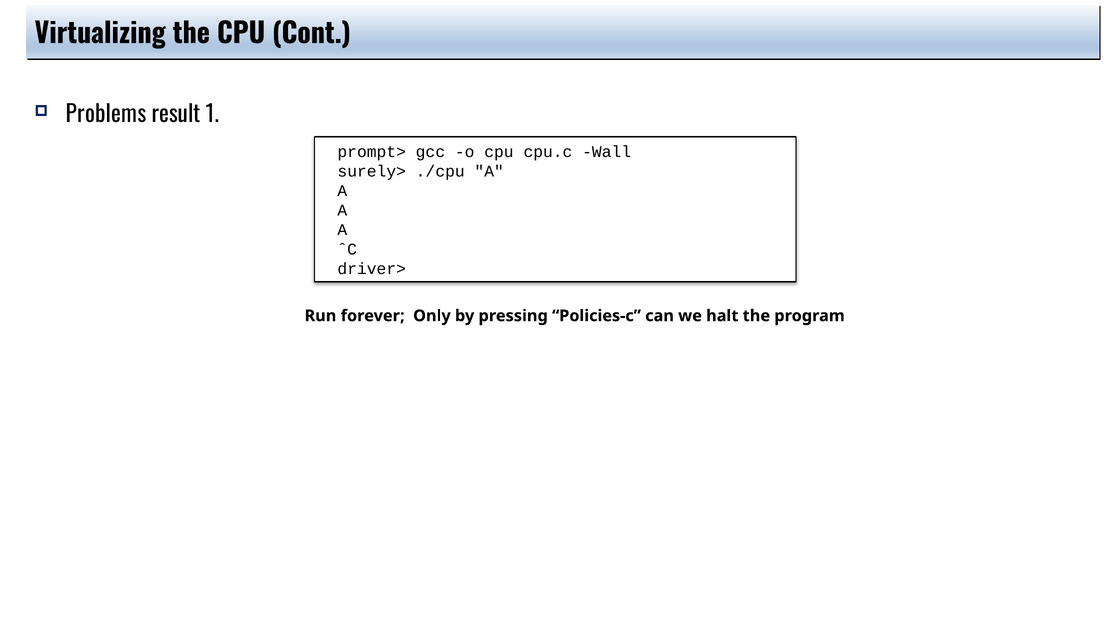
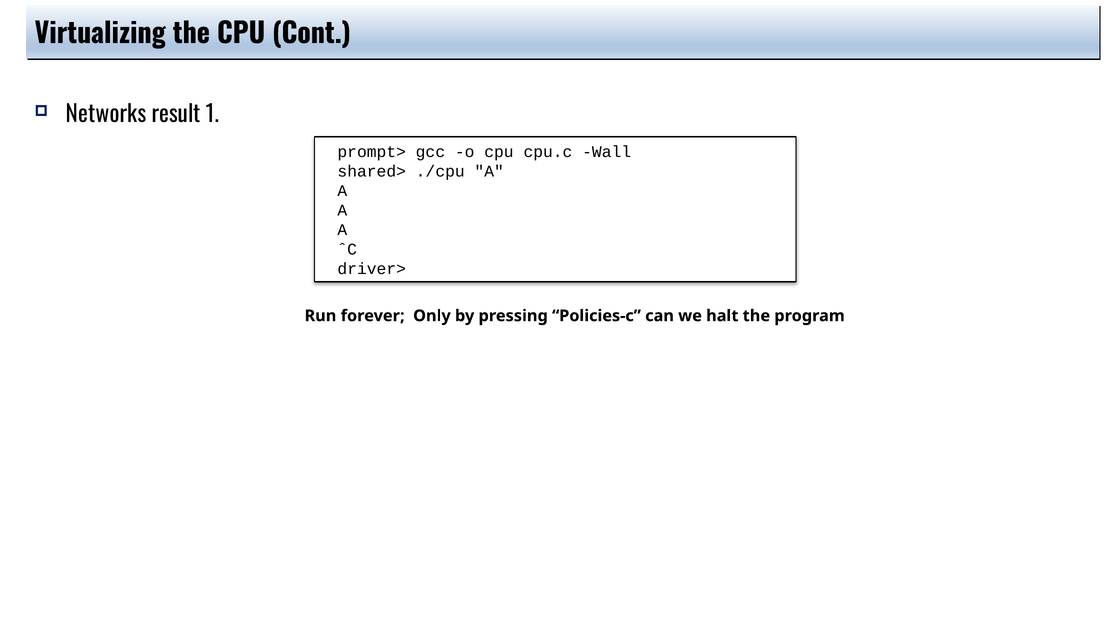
Problems: Problems -> Networks (106, 114)
surely>: surely> -> shared> (372, 171)
